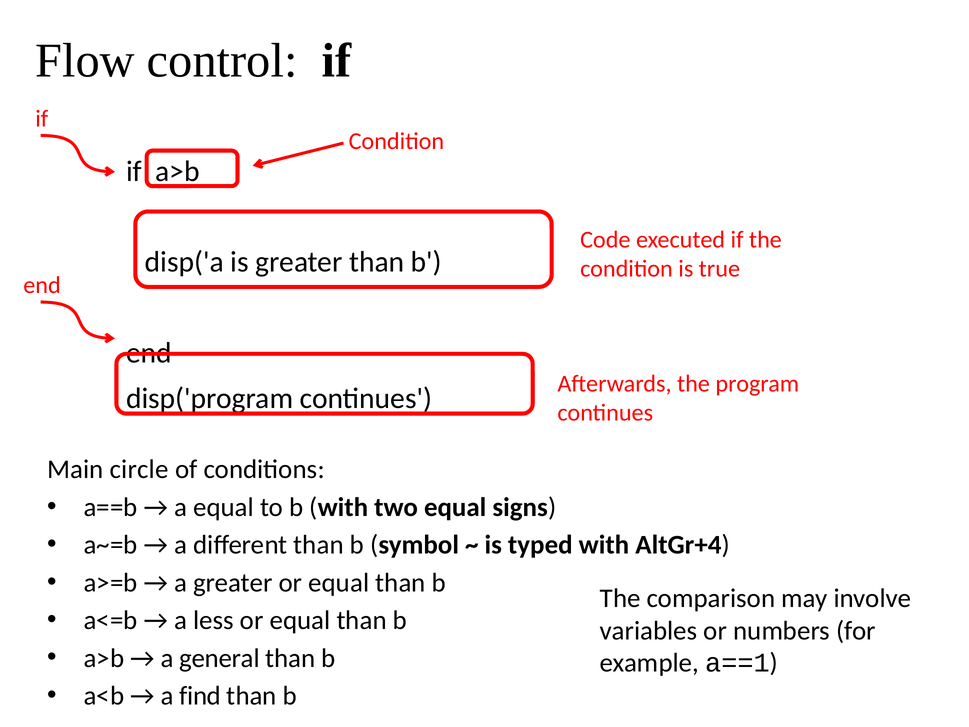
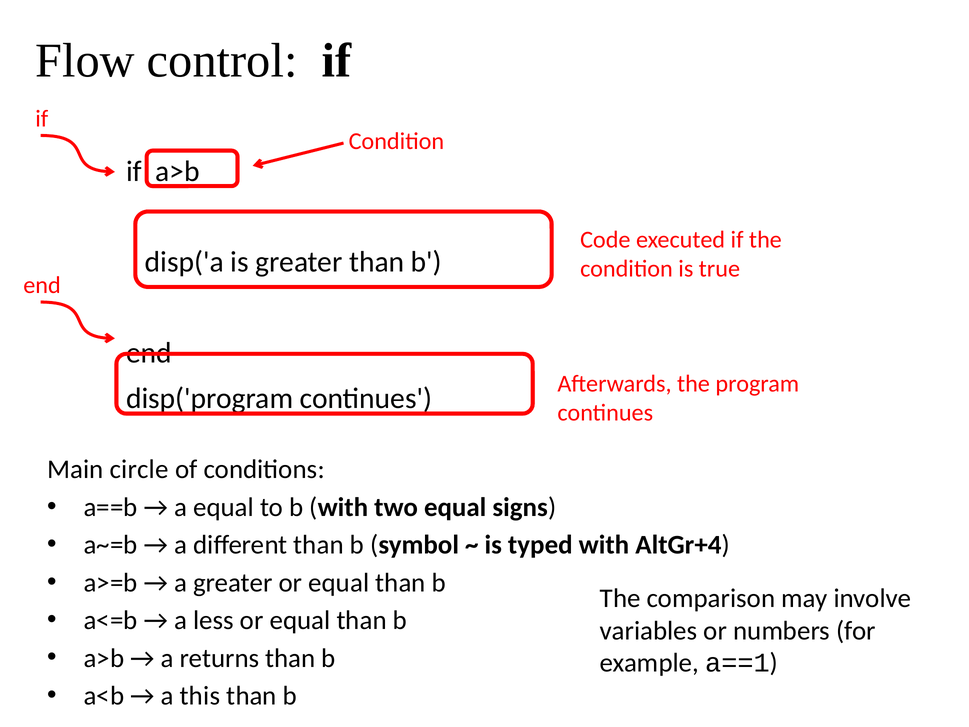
general: general -> returns (219, 658)
find: find -> this (200, 696)
